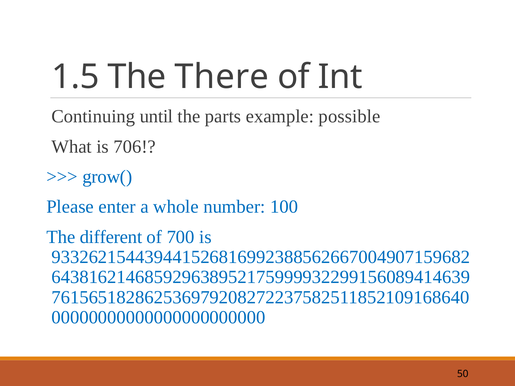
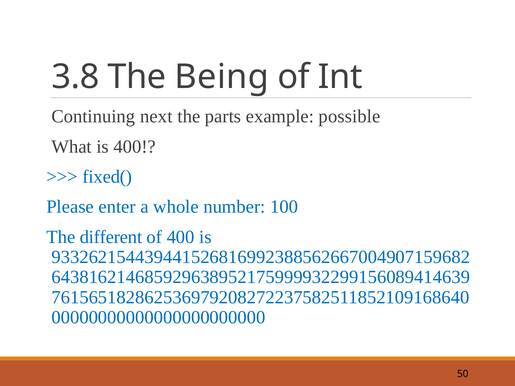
1.5: 1.5 -> 3.8 (75, 77)
There: There -> Being (222, 77)
until: until -> next (156, 116)
is 706: 706 -> 400 (135, 147)
grow(: grow( -> fixed( (107, 177)
of 700: 700 -> 400 (181, 237)
